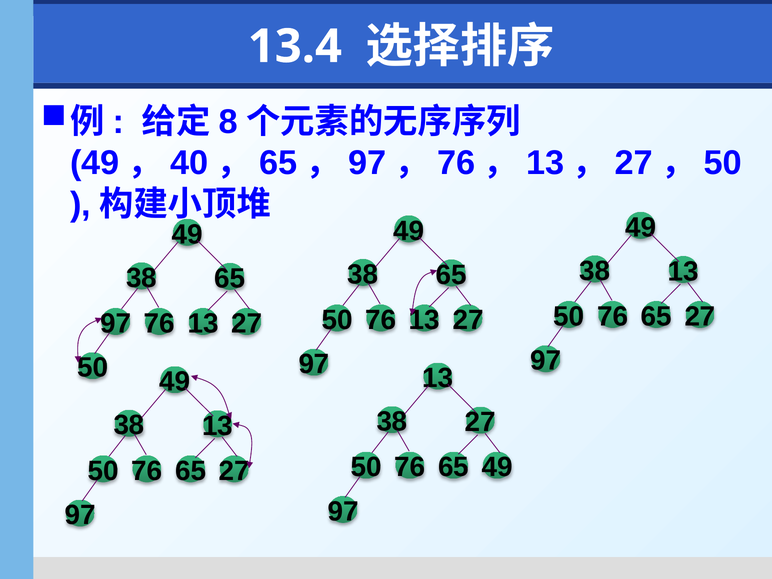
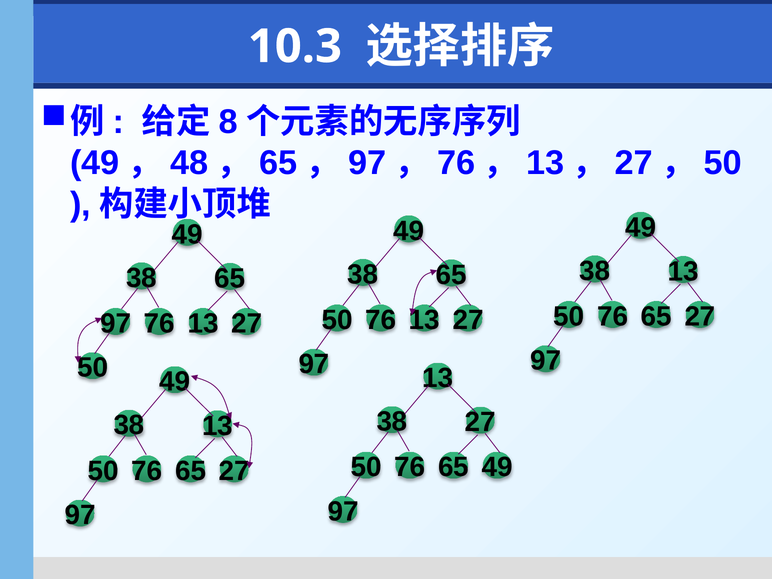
13.4: 13.4 -> 10.3 (295, 46)
40: 40 -> 48 (189, 163)
